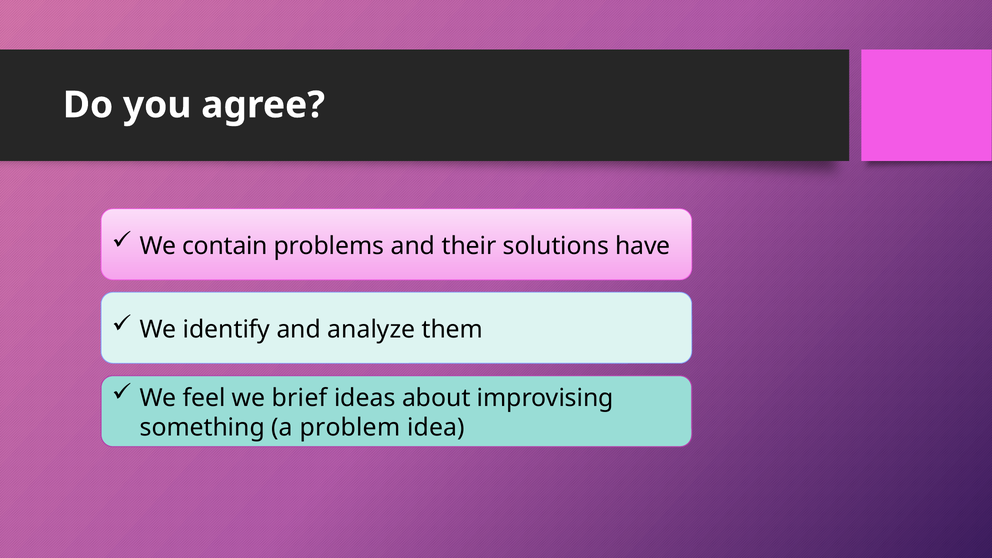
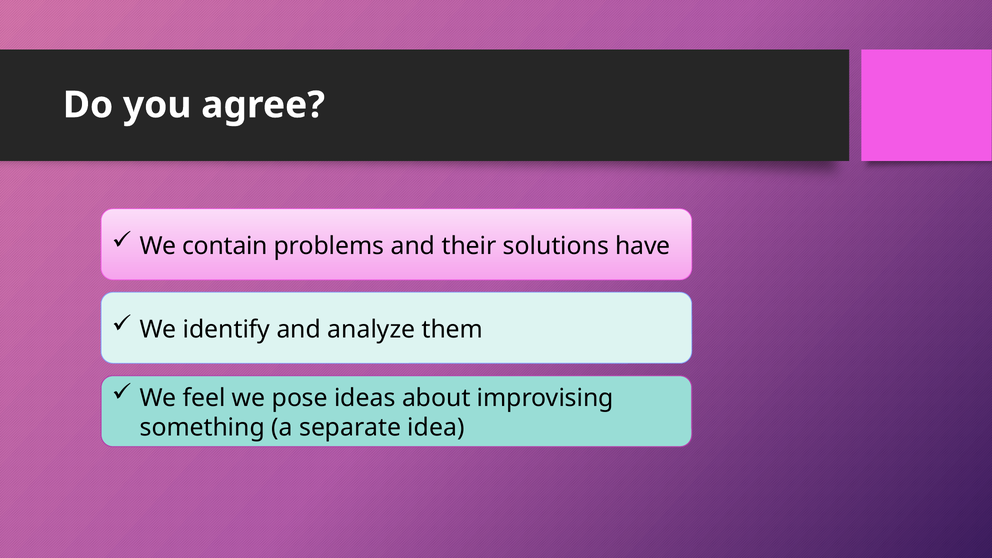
brief: brief -> pose (300, 398)
problem: problem -> separate (350, 428)
